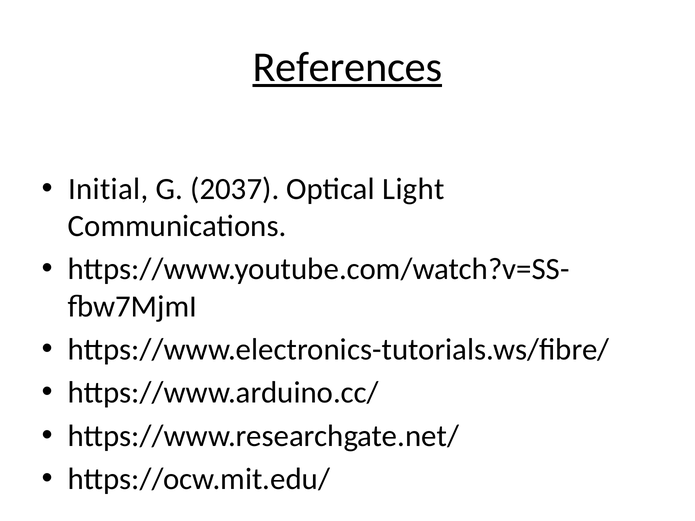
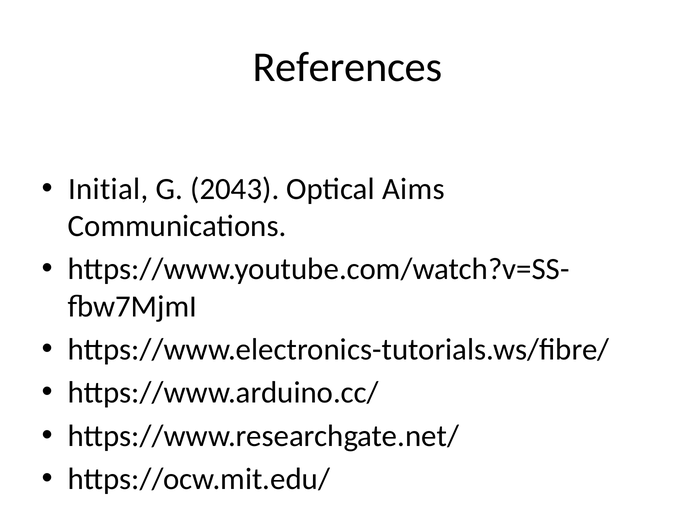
References underline: present -> none (348, 67)
2037: 2037 -> 2043 (235, 189)
Light: Light -> Aims (413, 189)
